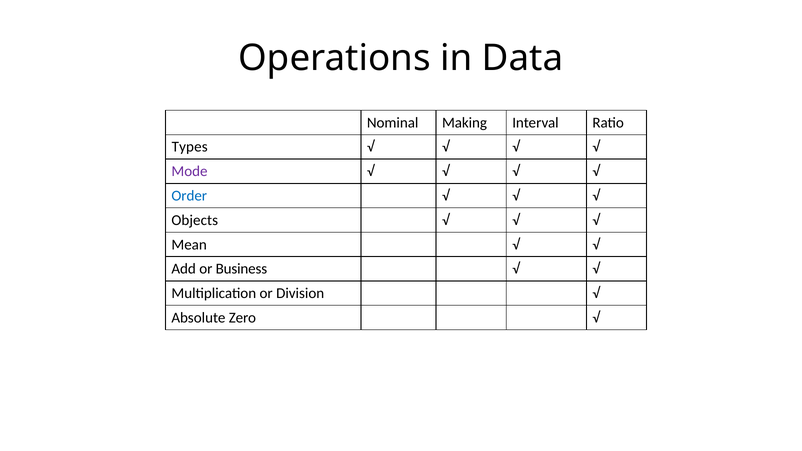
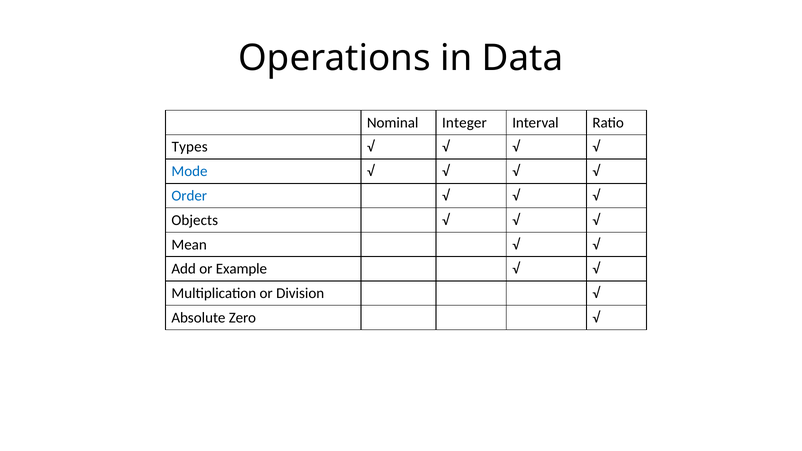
Making: Making -> Integer (464, 123)
Mode colour: purple -> blue (189, 171)
Business: Business -> Example (241, 269)
